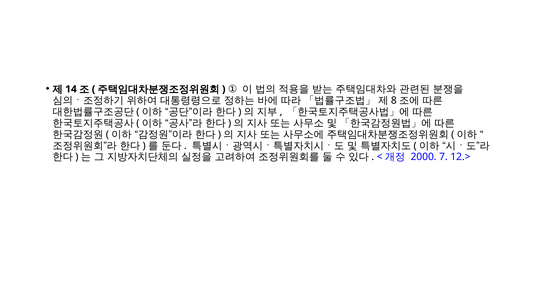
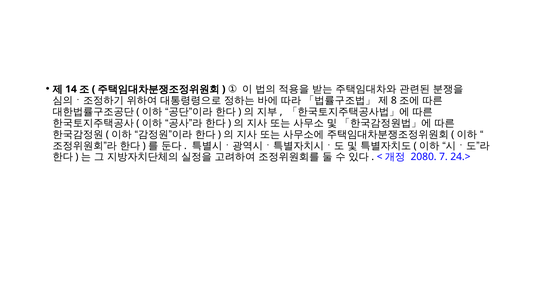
2000: 2000 -> 2080 (424, 157)
12.>: 12.> -> 24.> (460, 157)
